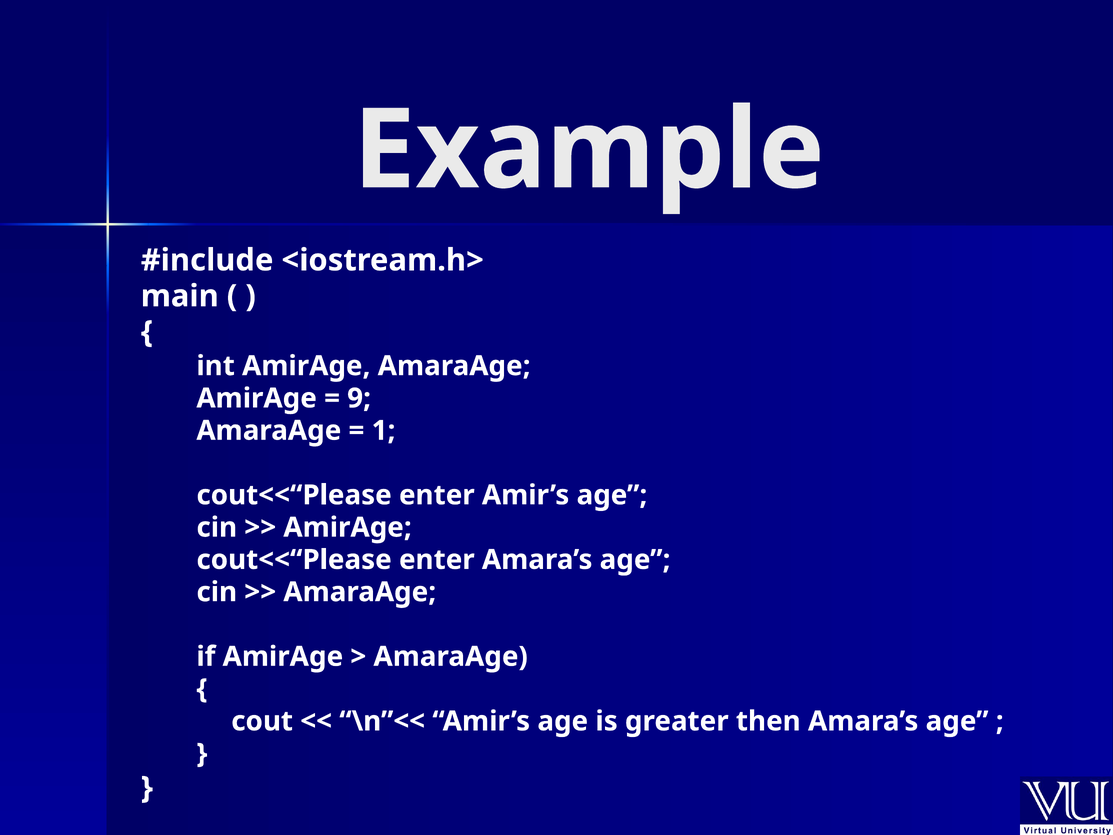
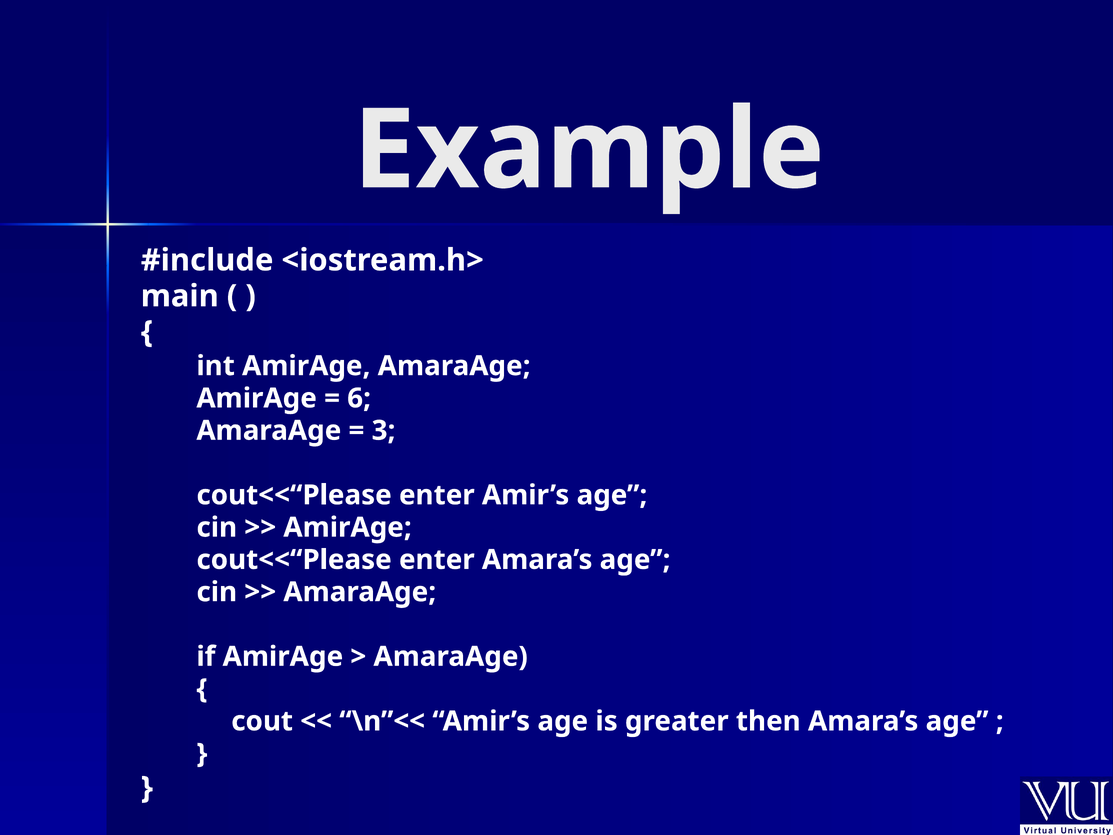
9: 9 -> 6 (359, 398)
1: 1 -> 3 (384, 430)
